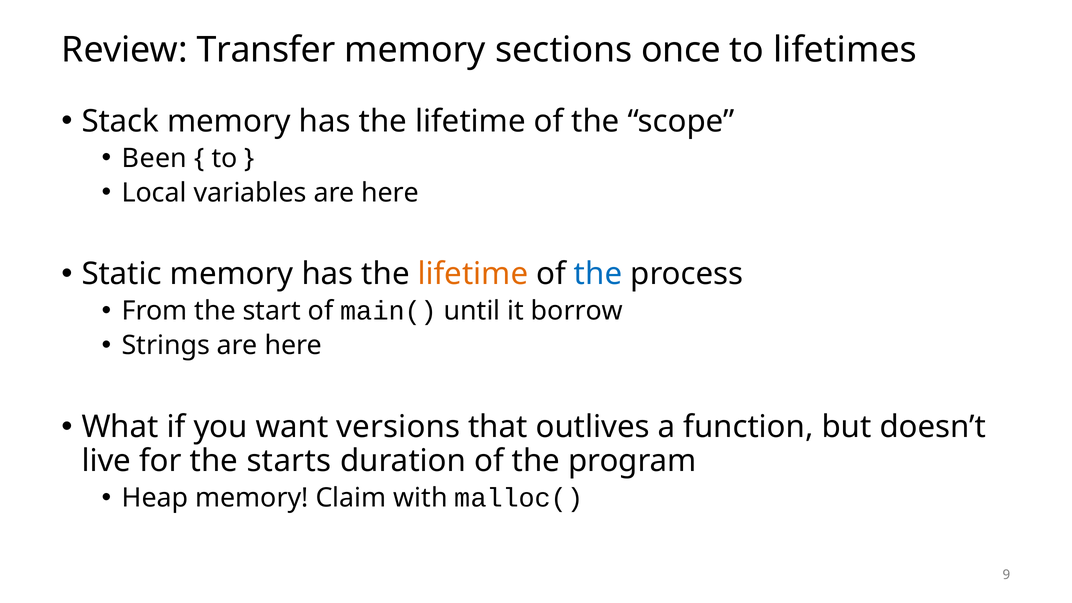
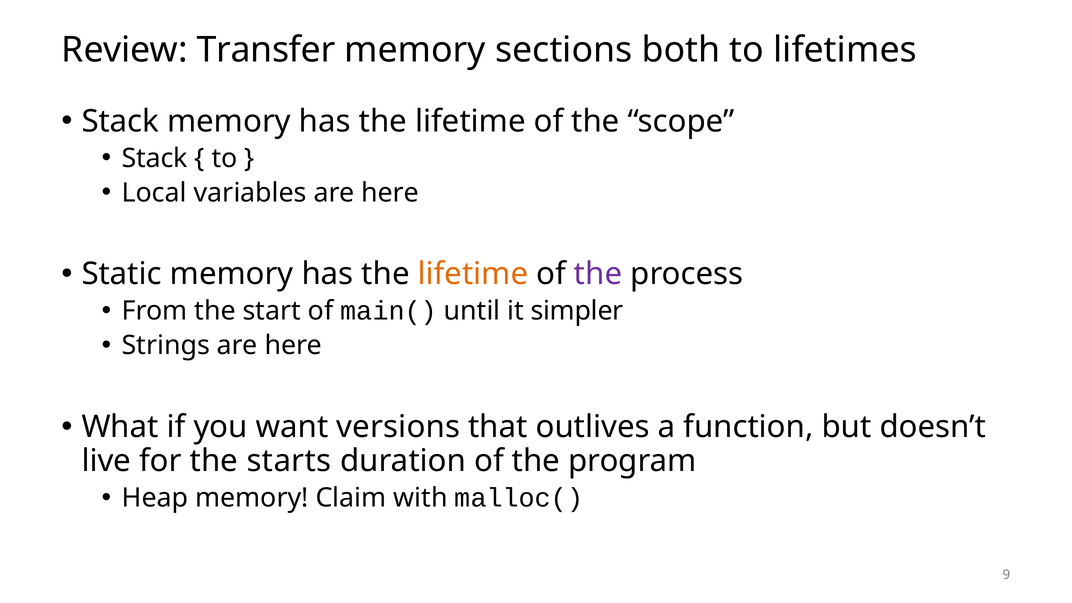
once: once -> both (681, 50)
Been: Been -> Stack (155, 158)
the colour: blue -> purple (598, 274)
borrow: borrow -> simpler (577, 311)
